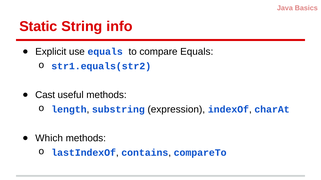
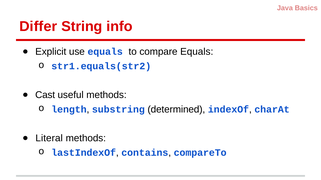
Static: Static -> Differ (38, 27)
expression: expression -> determined (176, 110)
Which: Which -> Literal (49, 139)
